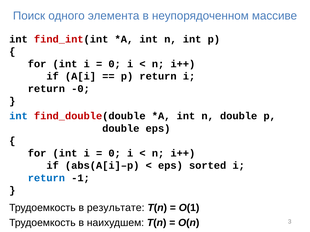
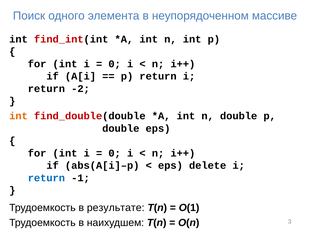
-0: -0 -> -2 (81, 89)
int colour: blue -> orange (18, 116)
sorted: sorted -> delete (208, 166)
